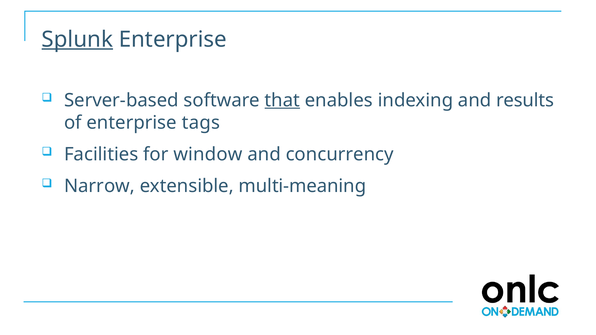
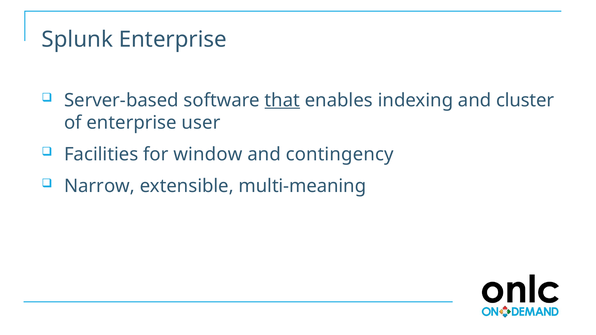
Splunk underline: present -> none (77, 40)
results: results -> cluster (525, 100)
tags: tags -> user (201, 123)
concurrency: concurrency -> contingency (340, 154)
